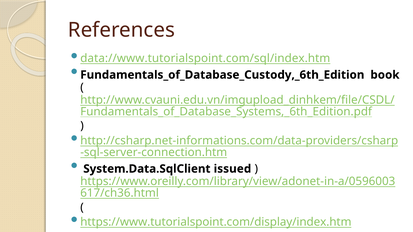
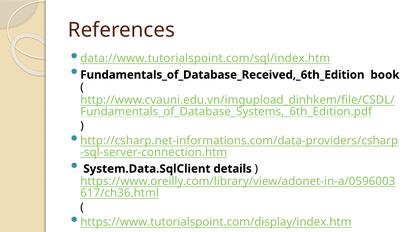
Fundamentals_of_Database_Custody,_6th_Edition: Fundamentals_of_Database_Custody,_6th_Edition -> Fundamentals_of_Database_Received,_6th_Edition (222, 75)
issued: issued -> details (233, 169)
